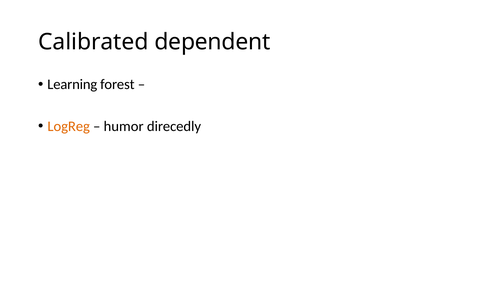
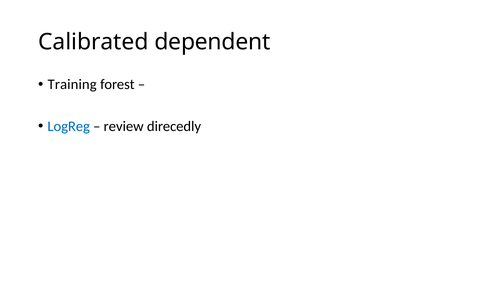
Learning: Learning -> Training (72, 85)
LogReg colour: orange -> blue (69, 126)
humor: humor -> review (124, 126)
